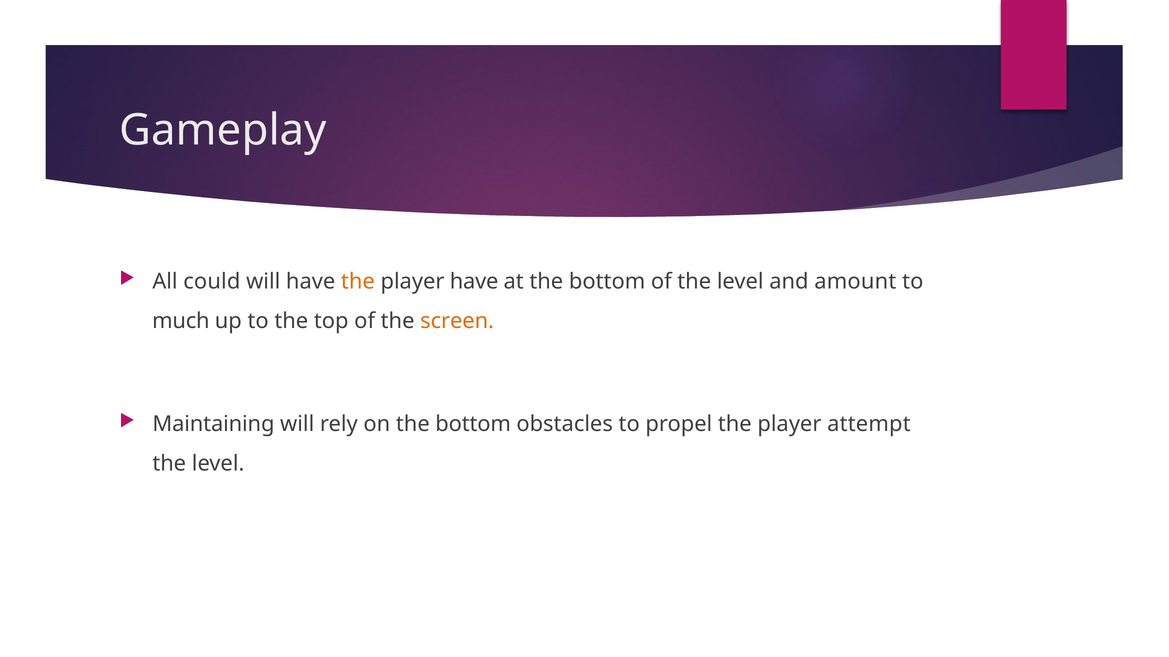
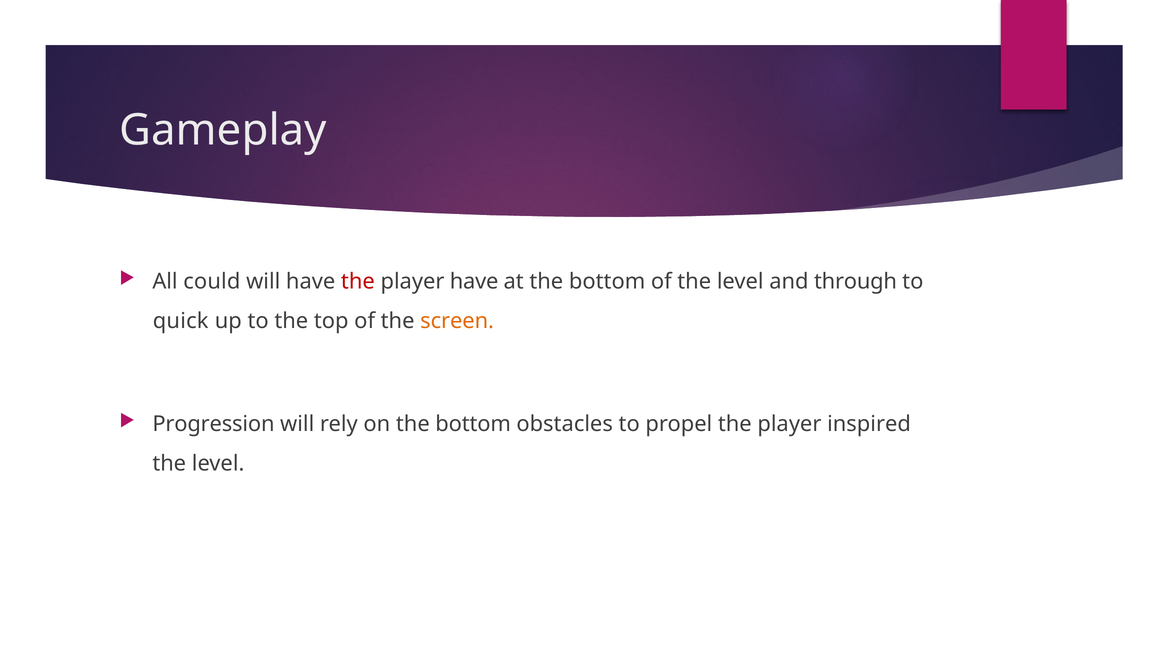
the colour: orange -> red (358, 282)
amount: amount -> through (856, 282)
much: much -> quick (181, 321)
Maintaining: Maintaining -> Progression (213, 425)
attempt: attempt -> inspired (869, 425)
